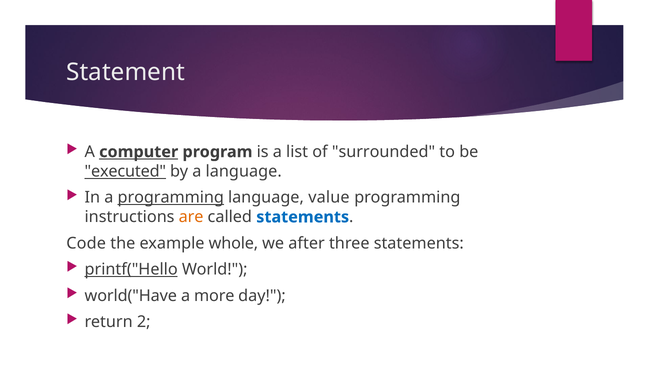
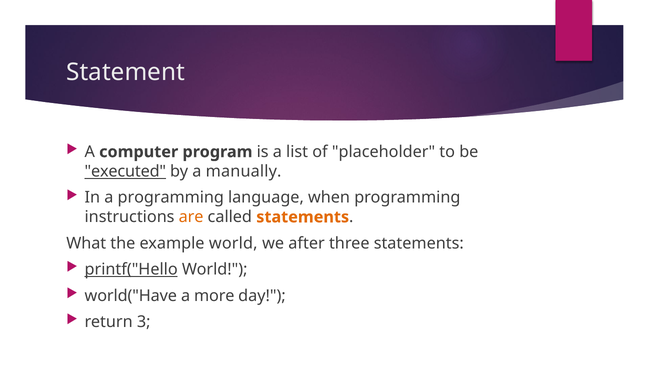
computer underline: present -> none (139, 152)
surrounded: surrounded -> placeholder (384, 152)
a language: language -> manually (244, 171)
programming underline: present -> none (171, 198)
value: value -> when (329, 198)
statements colour: blue -> orange (303, 217)
Code: Code -> What (86, 243)
example whole: whole -> world (233, 243)
2: 2 -> 3 (144, 322)
